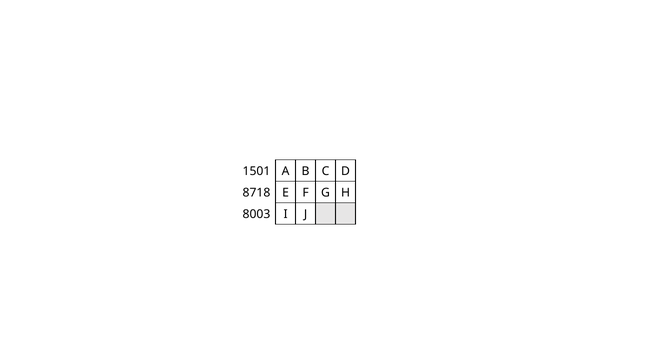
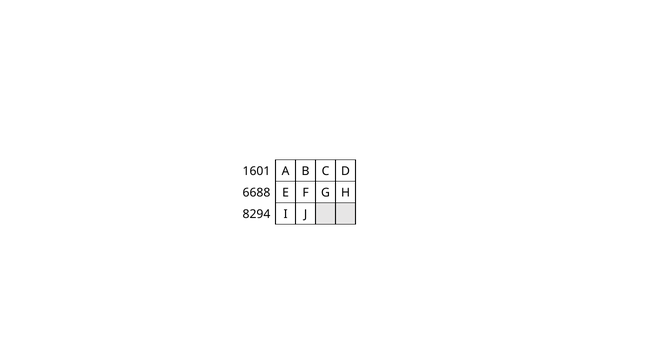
1501: 1501 -> 1601 (256, 172)
8718: 8718 -> 6688 (256, 193)
8003: 8003 -> 8294 (256, 214)
